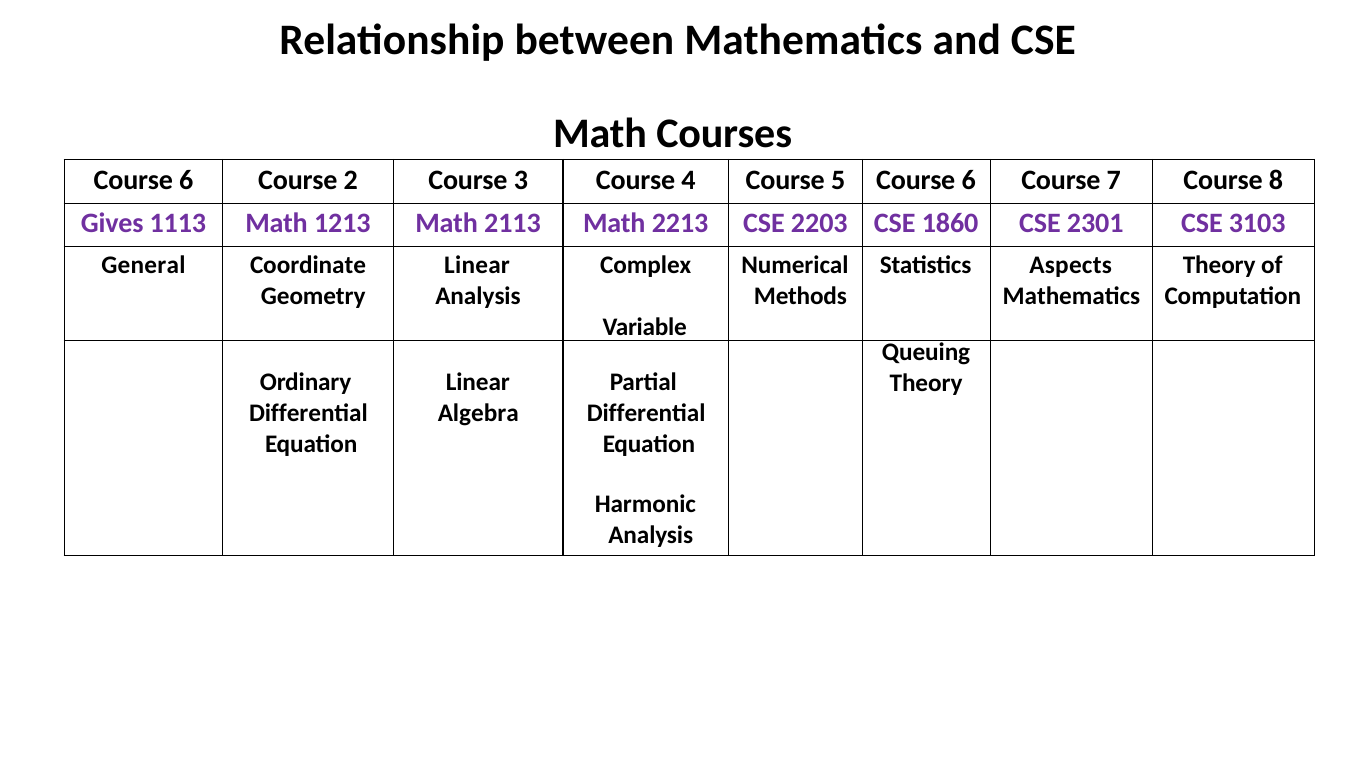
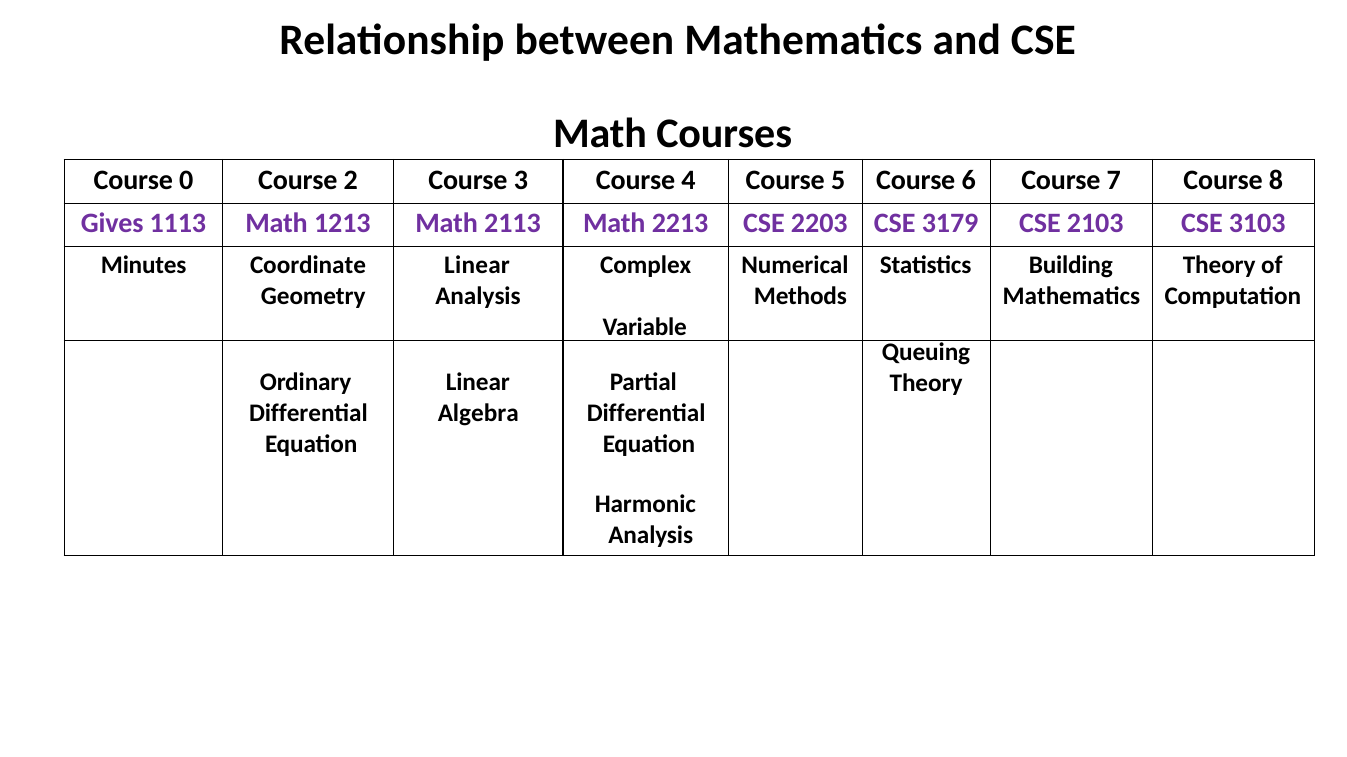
6: 6 -> 0 (186, 180)
1860: 1860 -> 3179 (950, 224)
2301: 2301 -> 2103 (1095, 224)
General: General -> Minutes (144, 266)
Aspects: Aspects -> Building (1071, 266)
